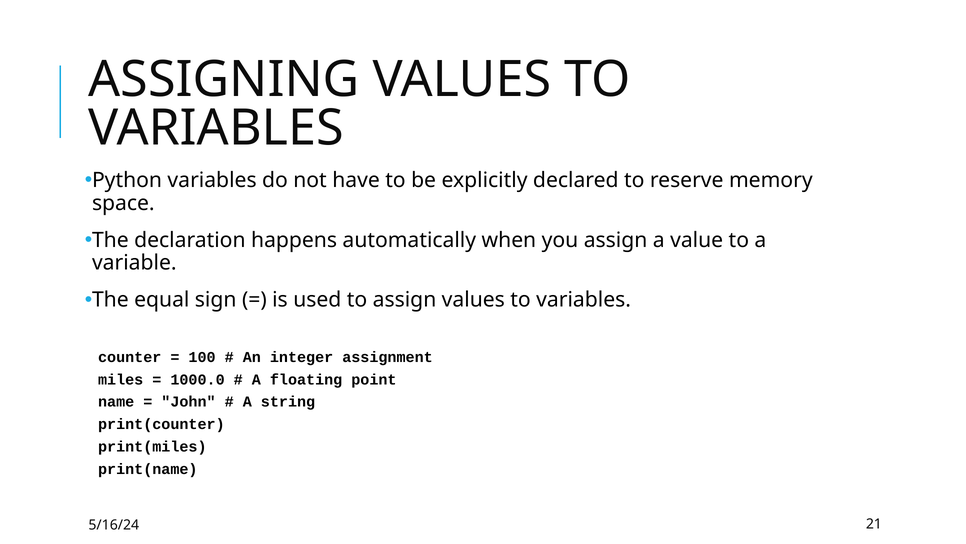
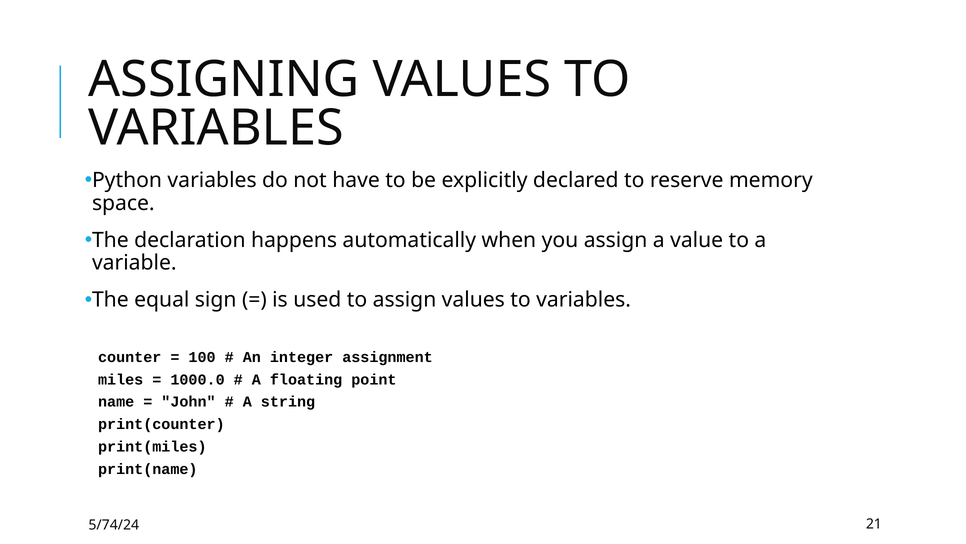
5/16/24: 5/16/24 -> 5/74/24 (114, 525)
